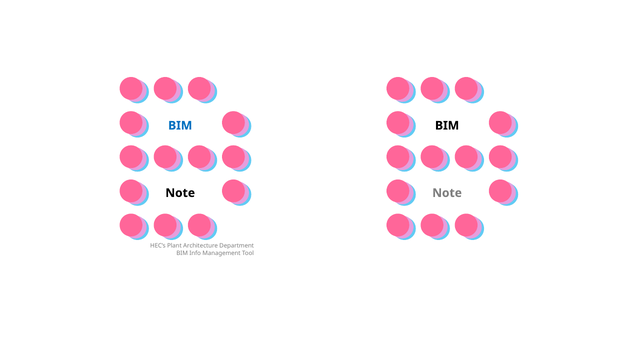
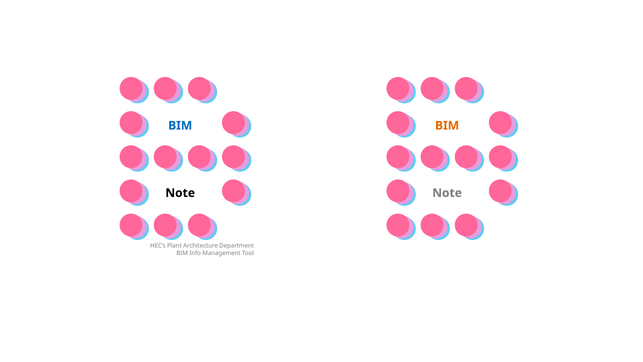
BIM colour: black -> orange (447, 126)
